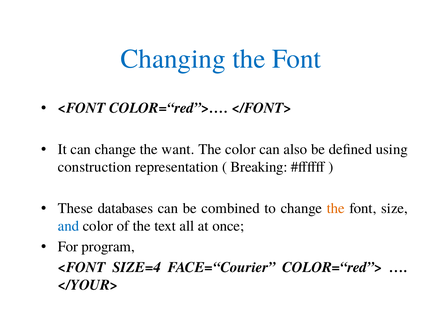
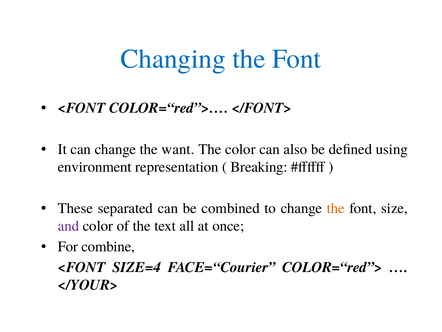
construction: construction -> environment (95, 167)
databases: databases -> separated (125, 208)
and colour: blue -> purple (68, 226)
program: program -> combine (108, 246)
